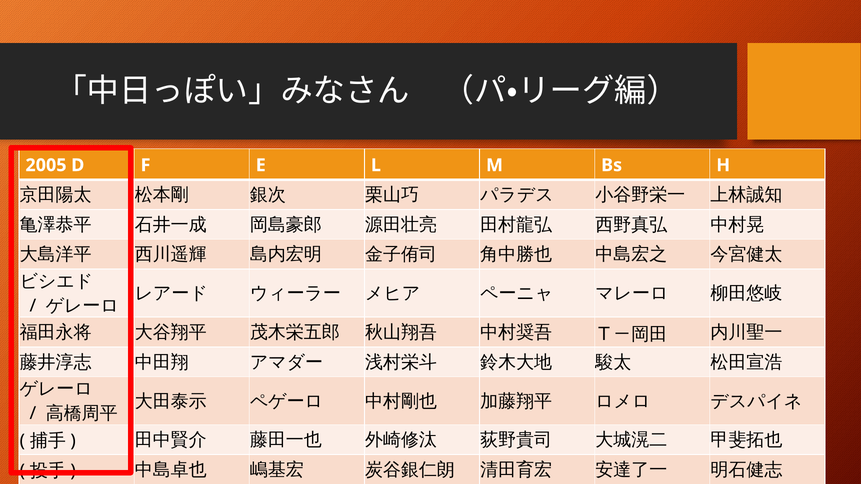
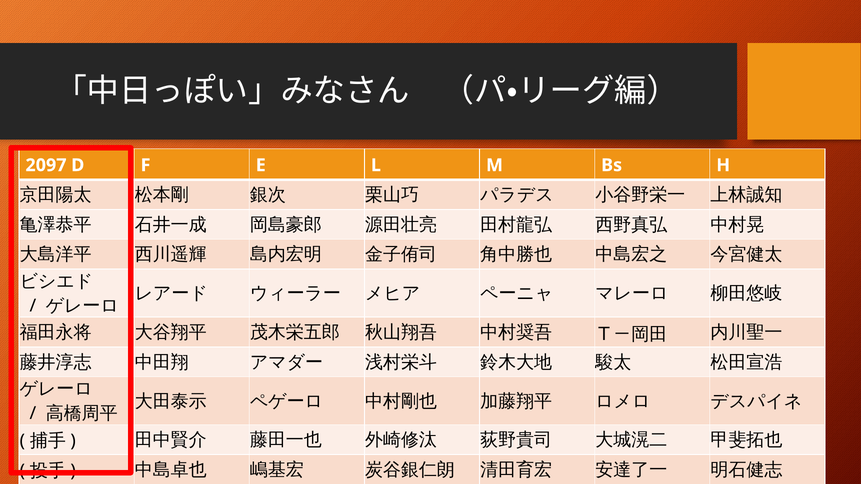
2005: 2005 -> 2097 (46, 165)
